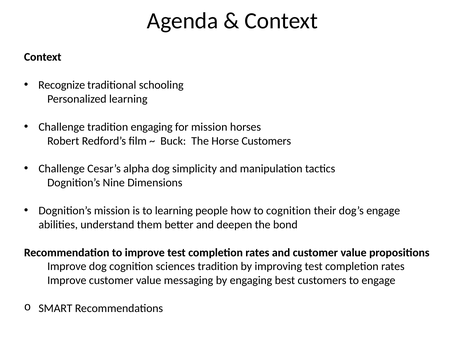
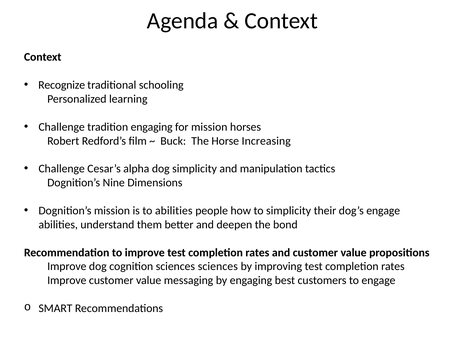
Horse Customers: Customers -> Increasing (266, 141)
to learning: learning -> abilities (174, 210)
to cognition: cognition -> simplicity (289, 210)
sciences tradition: tradition -> sciences (218, 266)
